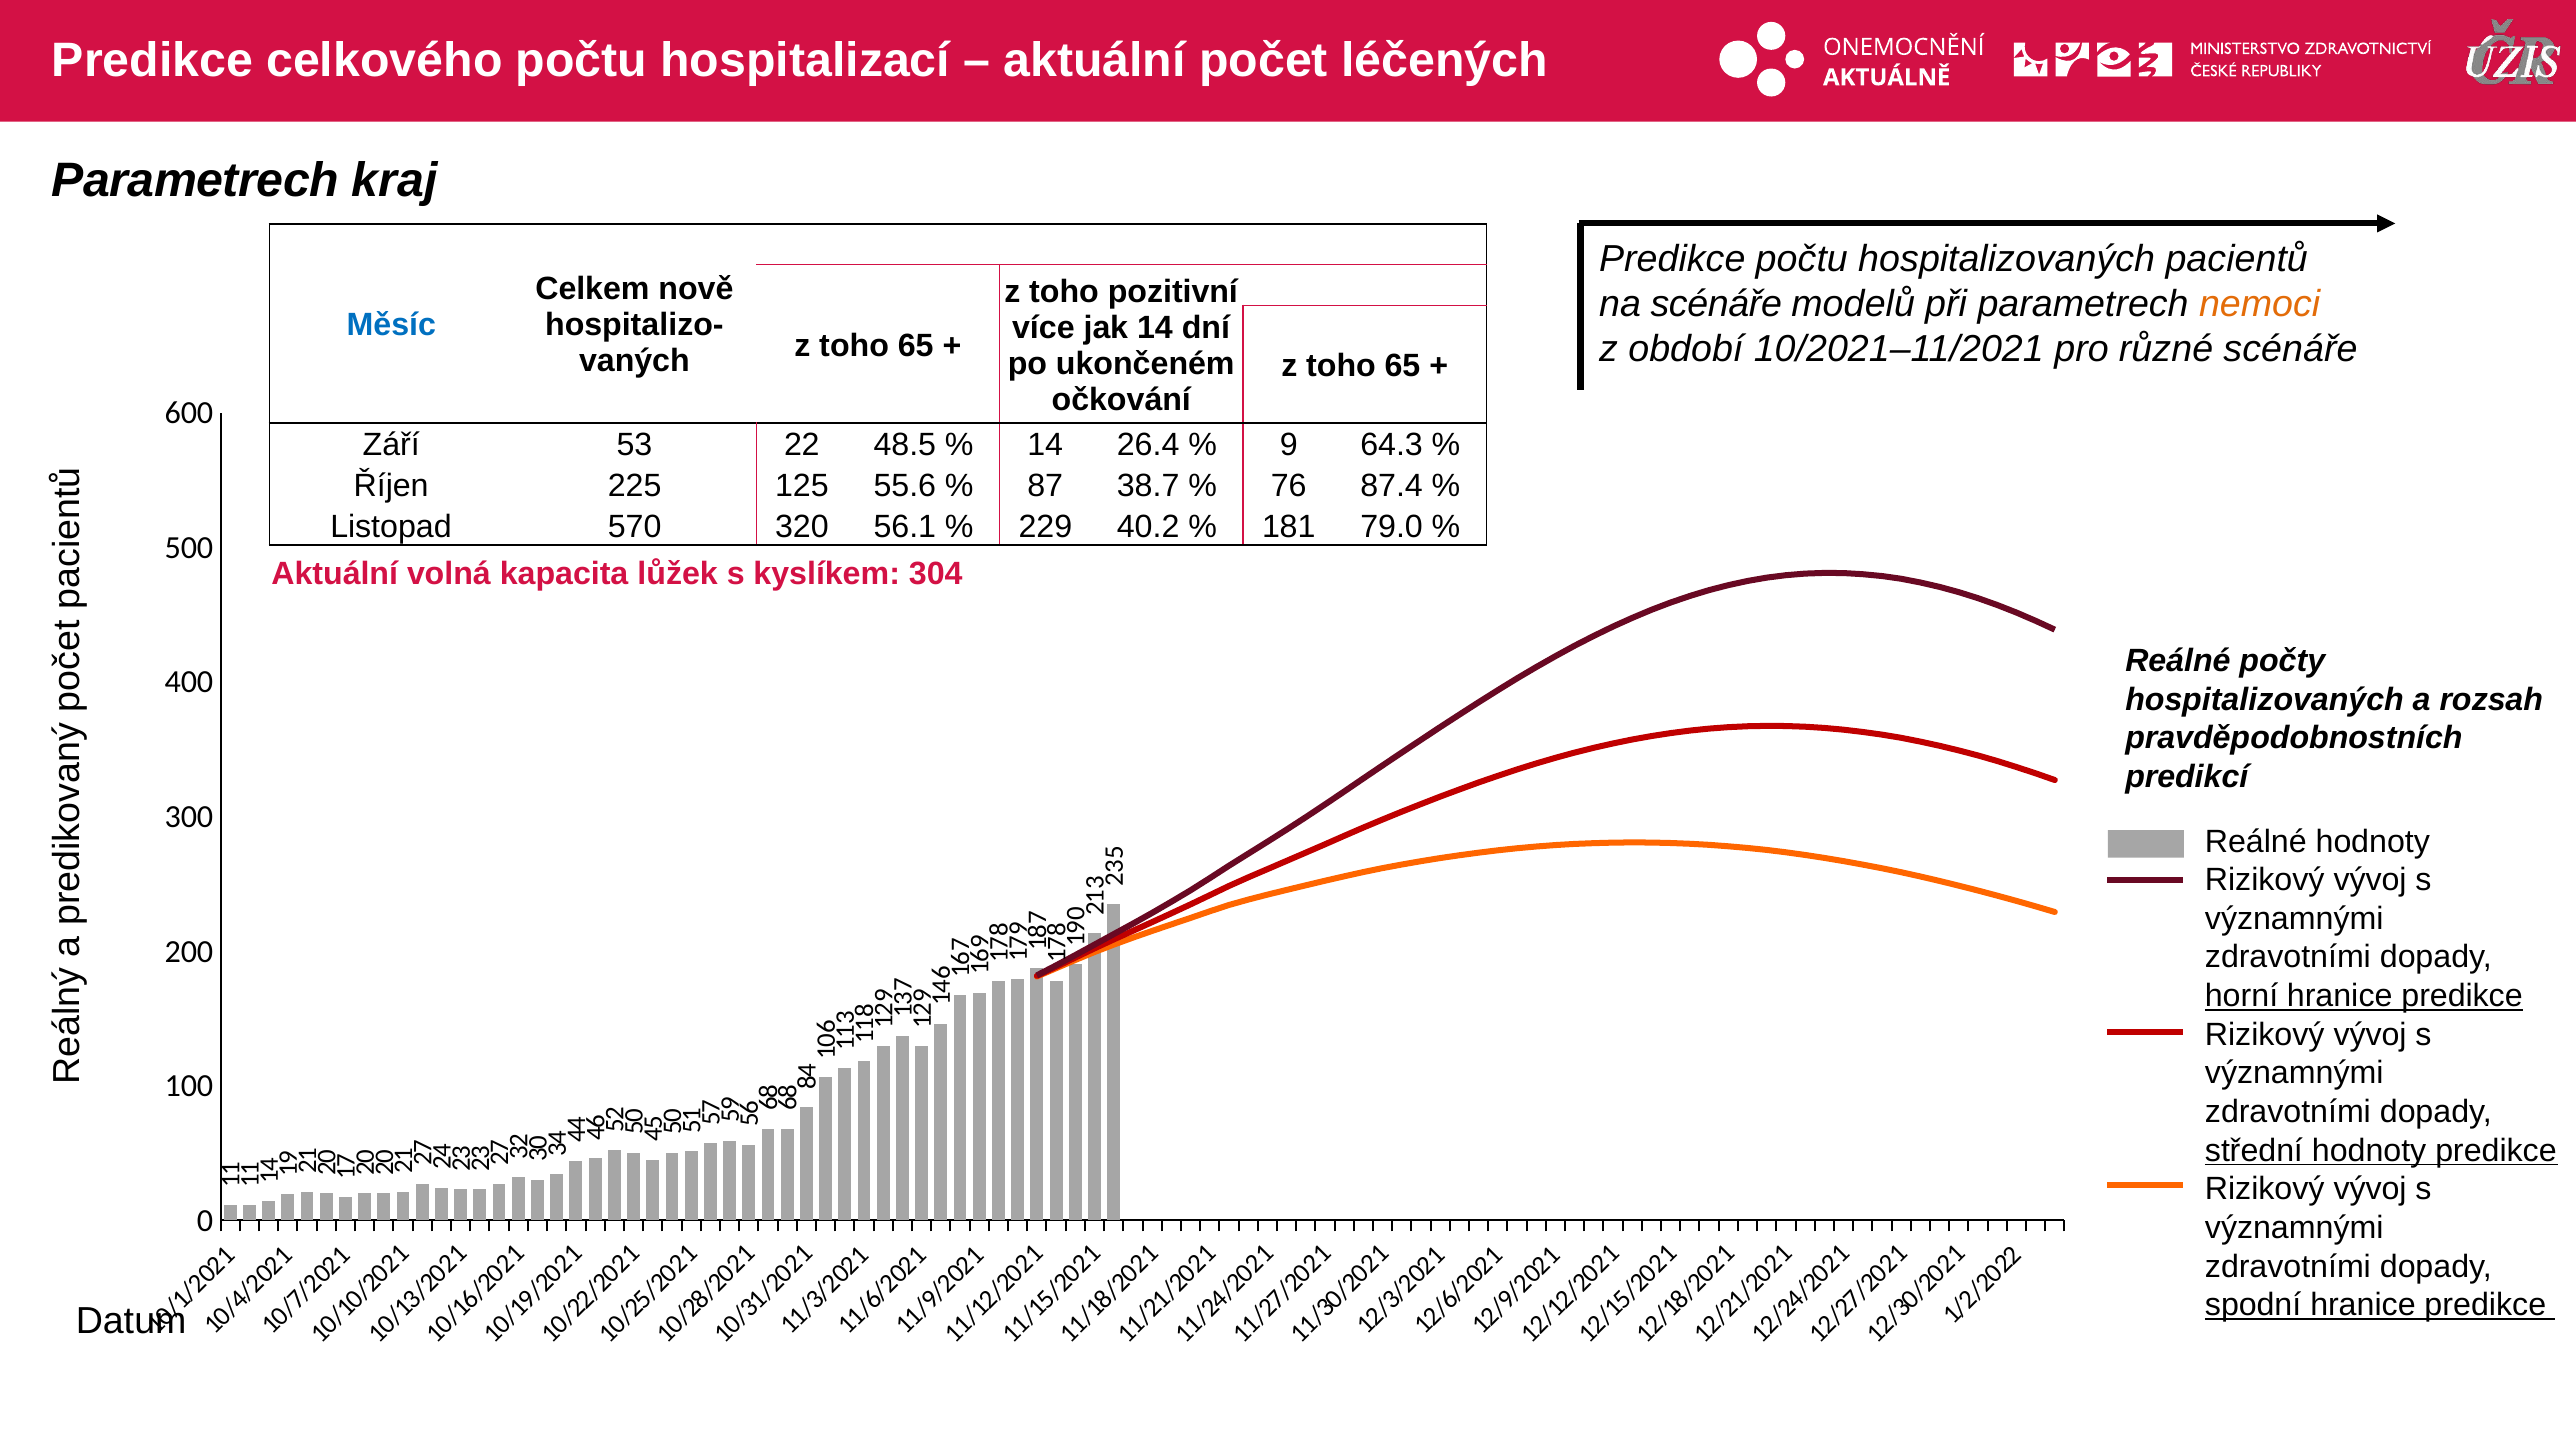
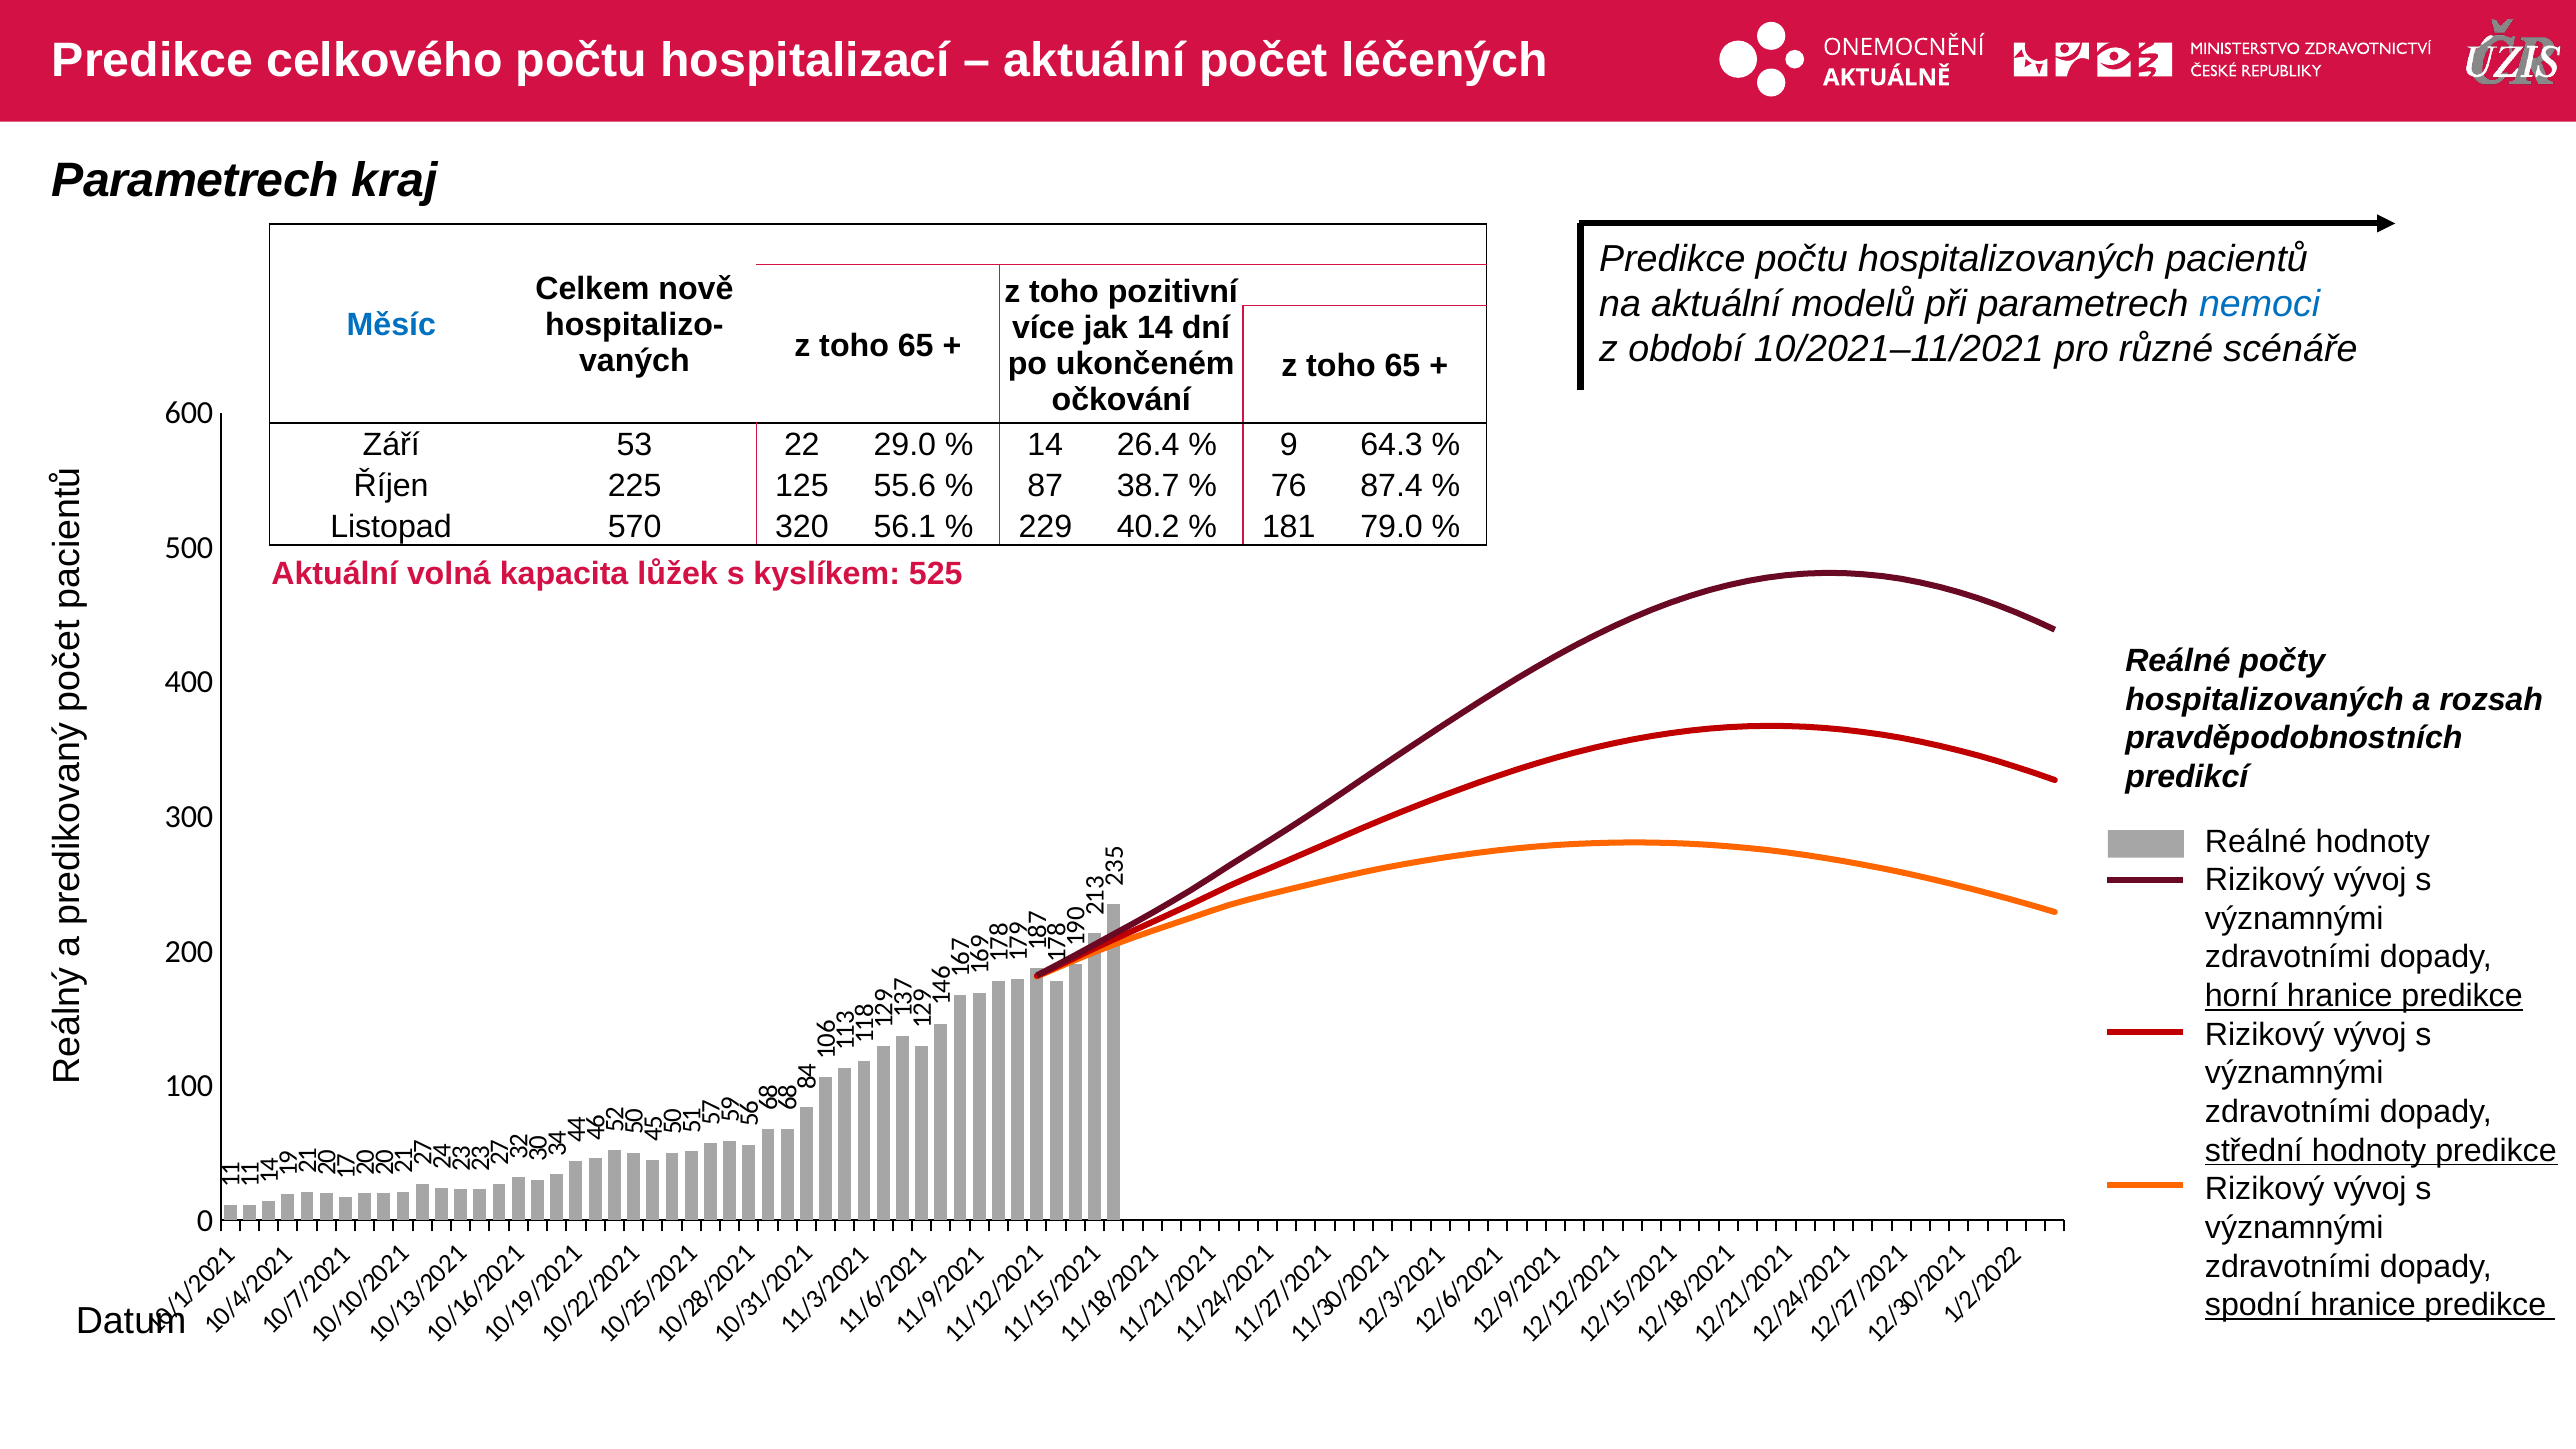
na scénáře: scénáře -> aktuální (1716, 304)
nemoci colour: orange -> blue (2260, 304)
48.5: 48.5 -> 29.0 (905, 445)
304: 304 -> 525 (936, 574)
